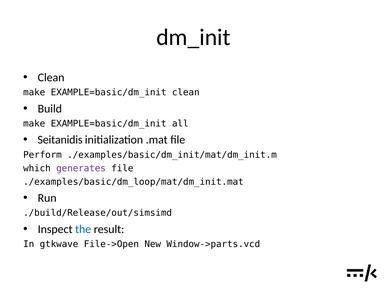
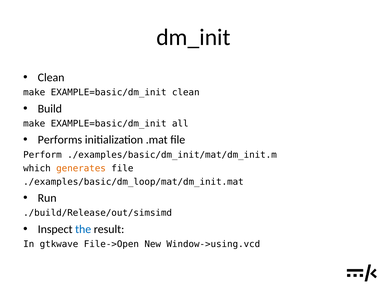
Seitanidis: Seitanidis -> Performs (60, 140)
generates colour: purple -> orange (81, 168)
Window->parts.vcd: Window->parts.vcd -> Window->using.vcd (213, 244)
